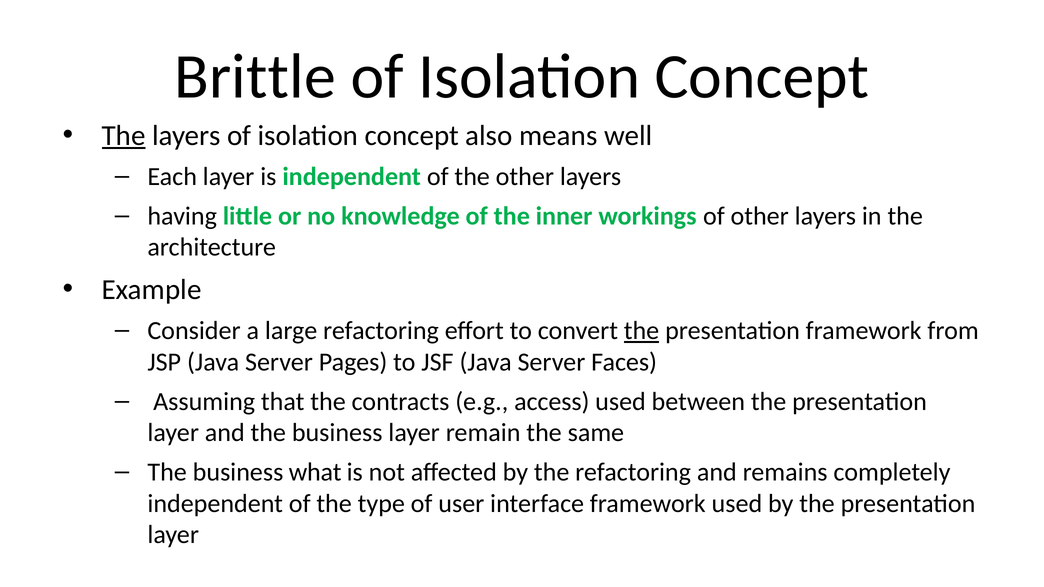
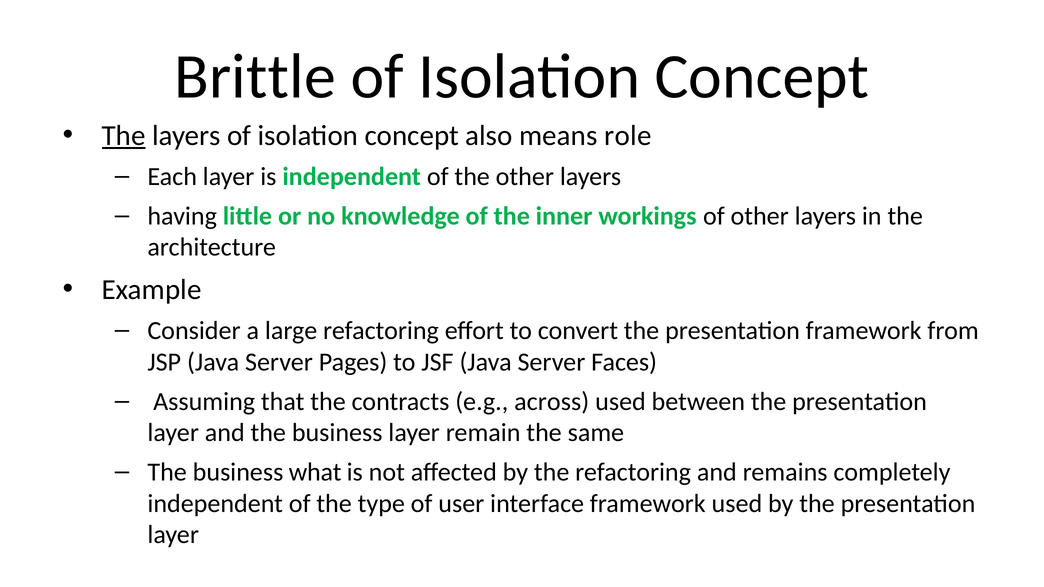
well: well -> role (628, 136)
the underline: present -> none (642, 331)
access: access -> across (552, 402)
